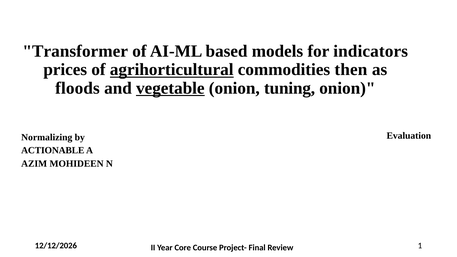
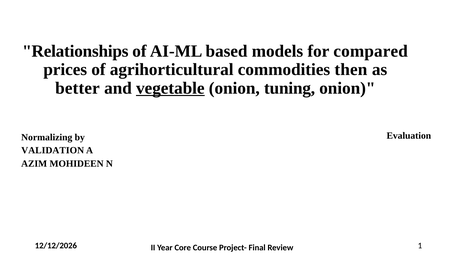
Transformer: Transformer -> Relationships (75, 51)
indicators: indicators -> compared (371, 51)
agrihorticultural underline: present -> none (172, 70)
floods: floods -> better (77, 88)
ACTIONABLE: ACTIONABLE -> VALIDATION (53, 151)
